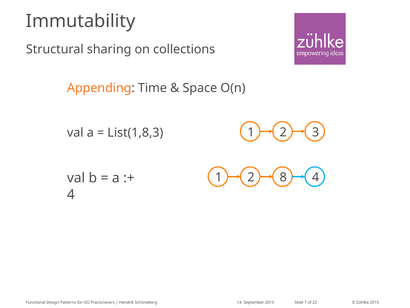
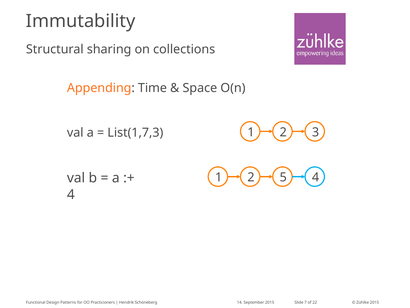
List(1,8,3: List(1,8,3 -> List(1,7,3 (135, 132)
8: 8 -> 5 (283, 177)
